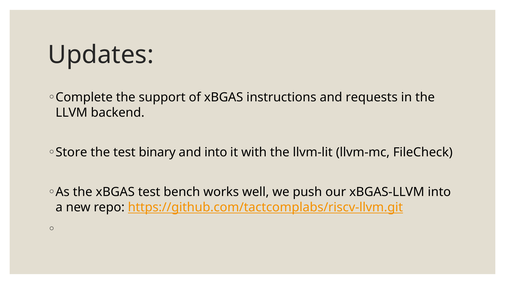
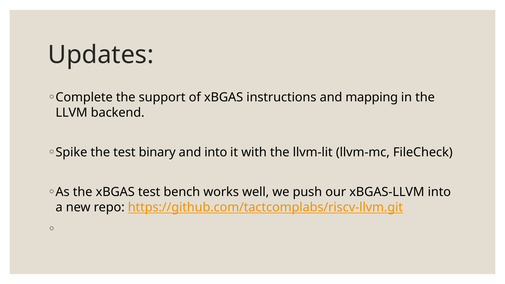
requests: requests -> mapping (372, 97)
Store: Store -> Spike (71, 152)
